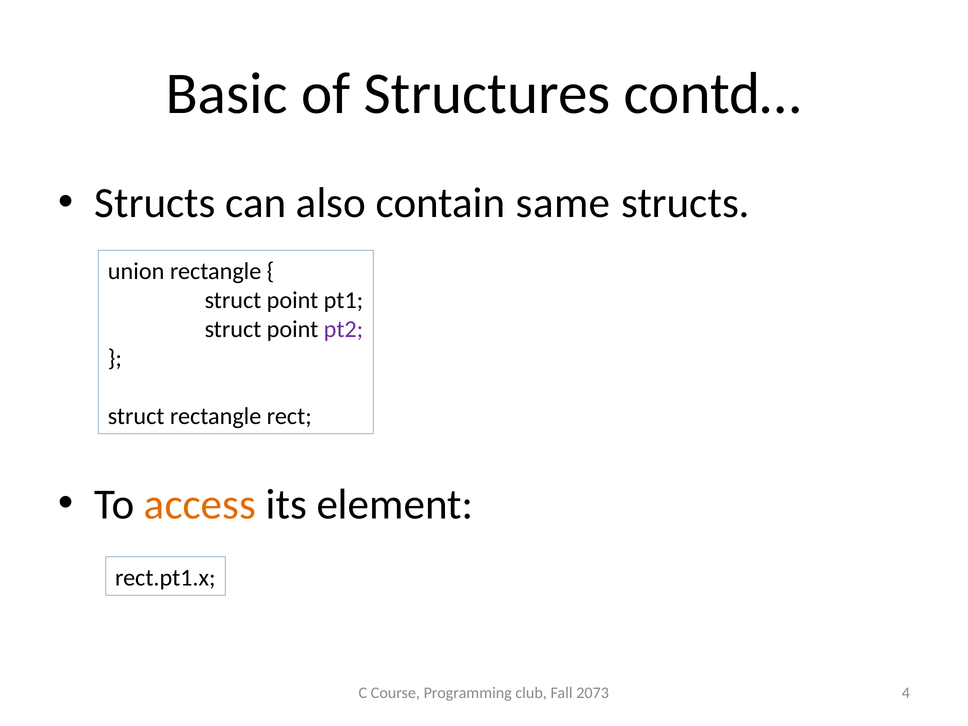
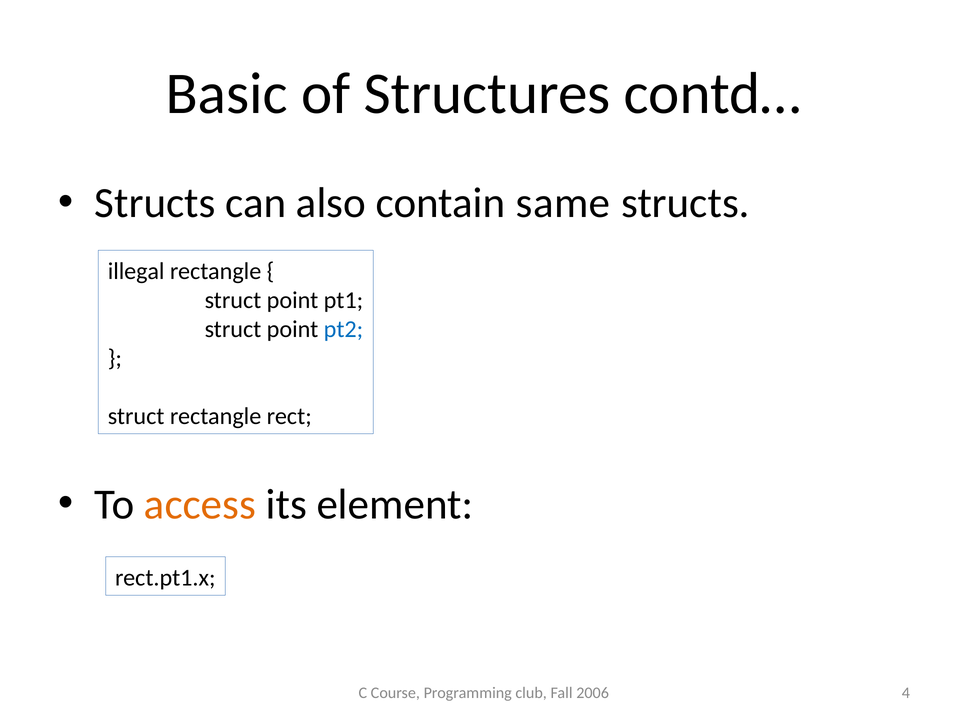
union: union -> illegal (136, 271)
pt2 colour: purple -> blue (343, 329)
2073: 2073 -> 2006 (593, 693)
